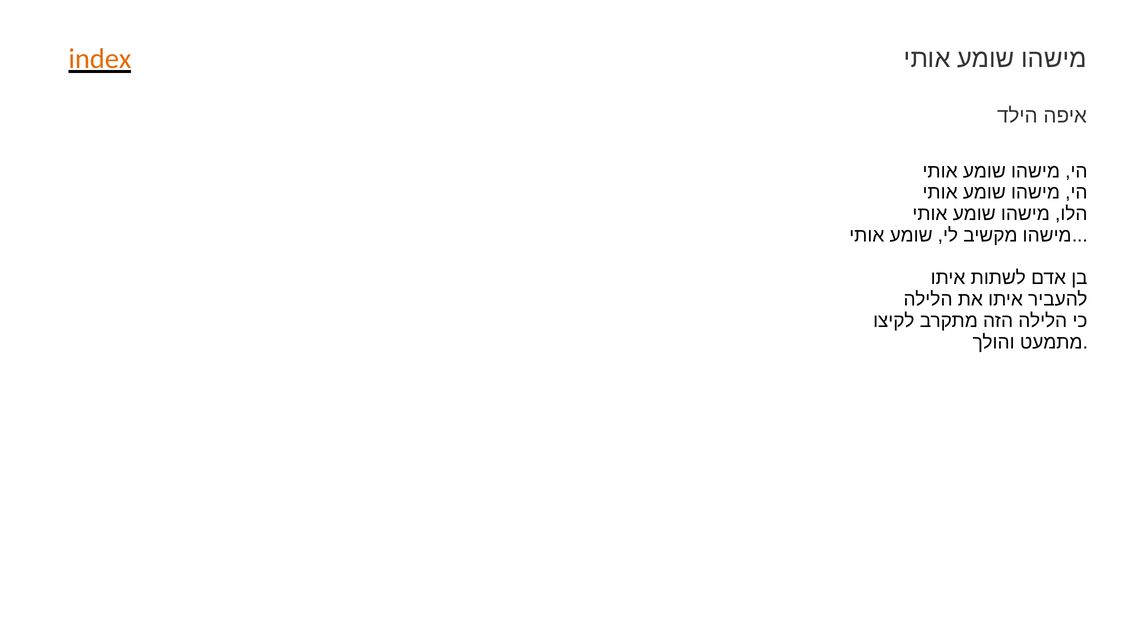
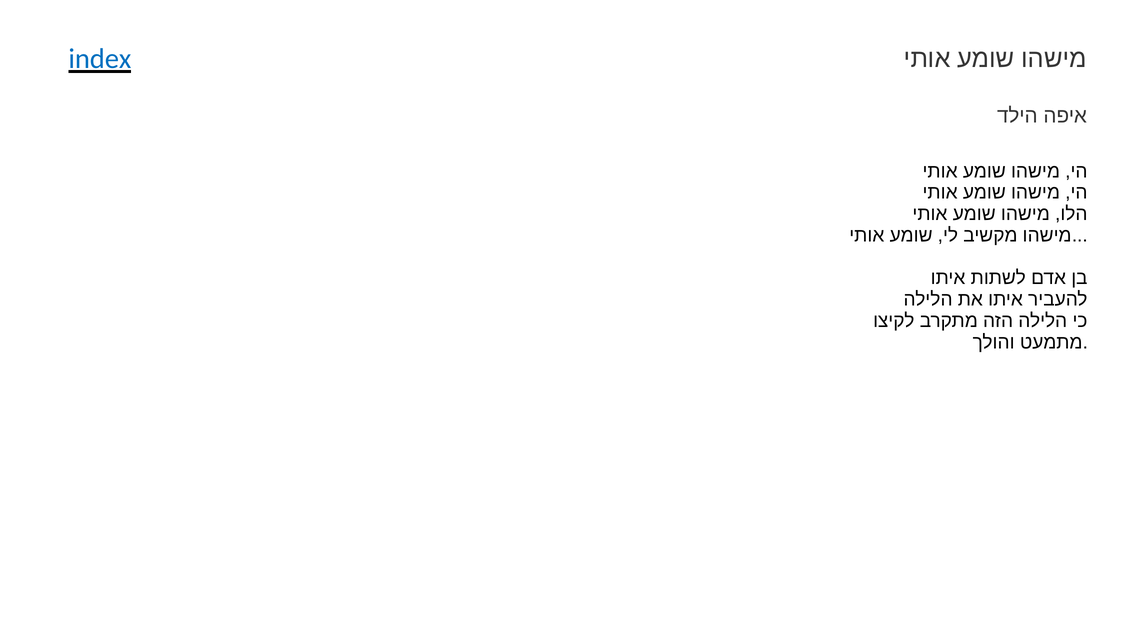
index colour: orange -> blue (100, 59)
